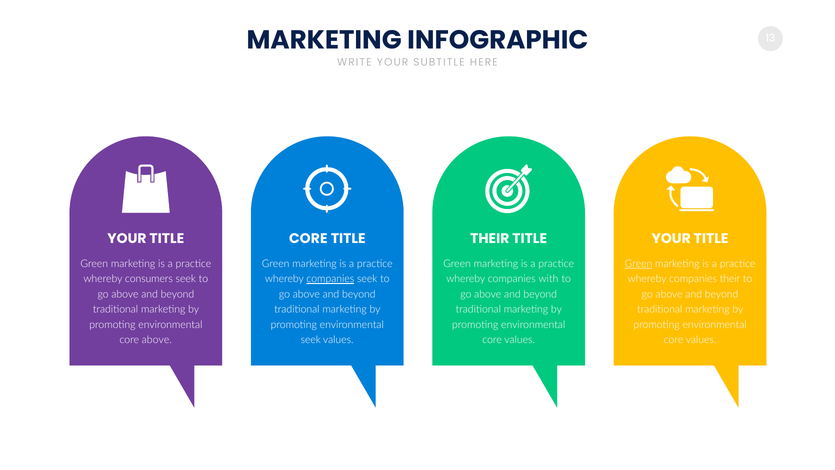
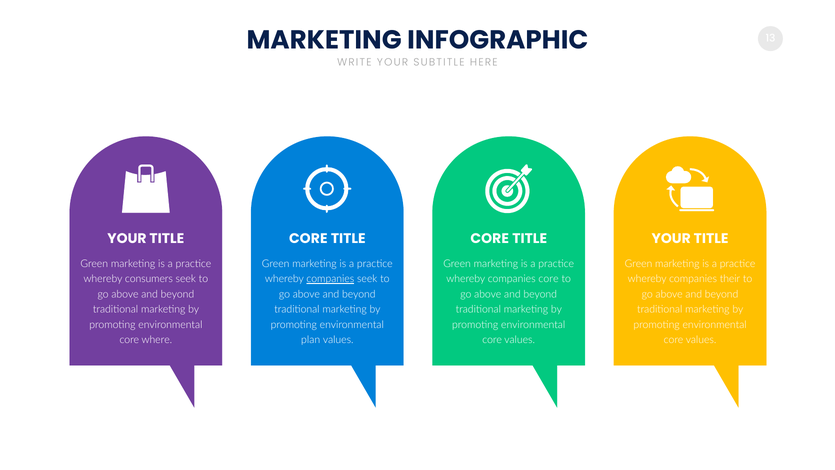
THEIR: THEIR -> CORE (490, 239)
Green underline: present -> none (638, 264)
companies with: with -> core (548, 279)
core above: above -> where (157, 340)
seek: seek -> plan (311, 340)
